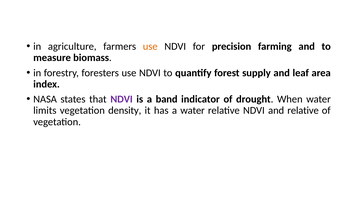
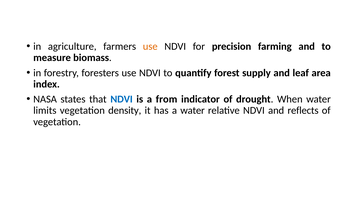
NDVI colour: purple -> blue (122, 99)
band: band -> from (167, 99)
and relative: relative -> reflects (303, 110)
